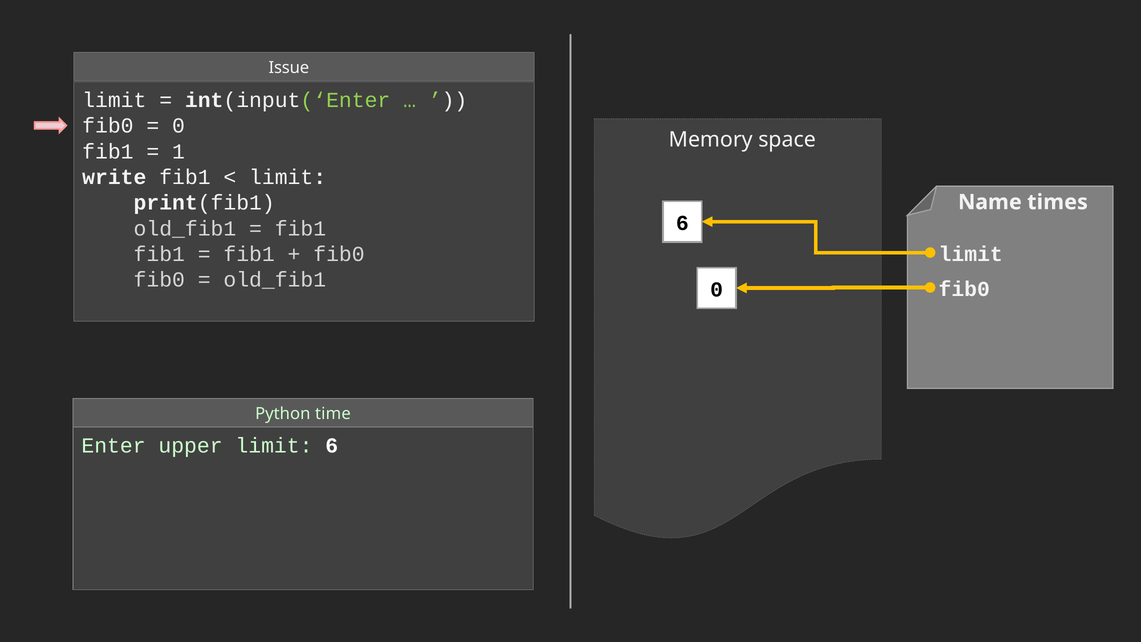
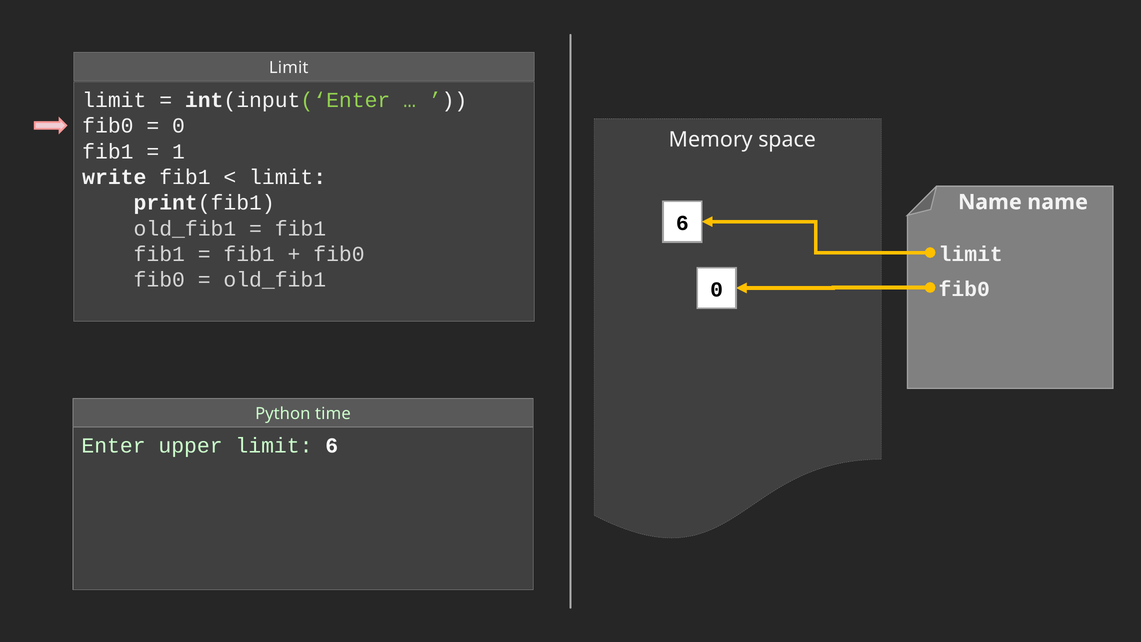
Issue: Issue -> Limit (289, 68)
Name times: times -> name (1058, 202)
